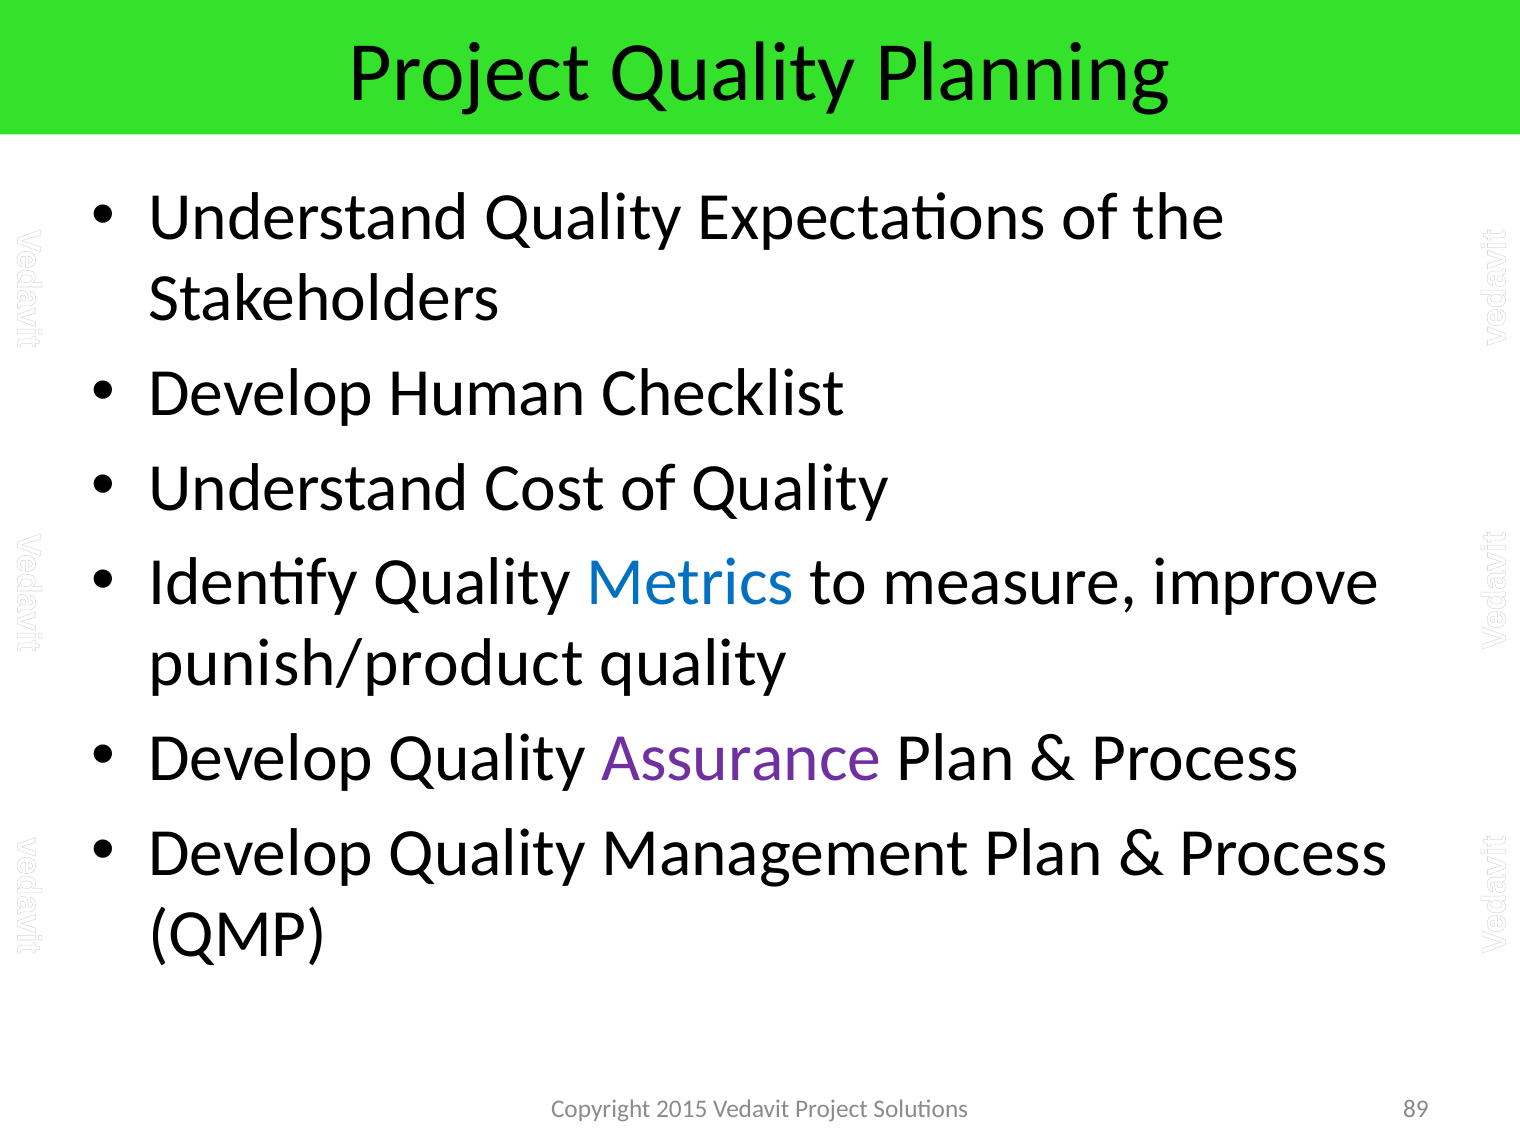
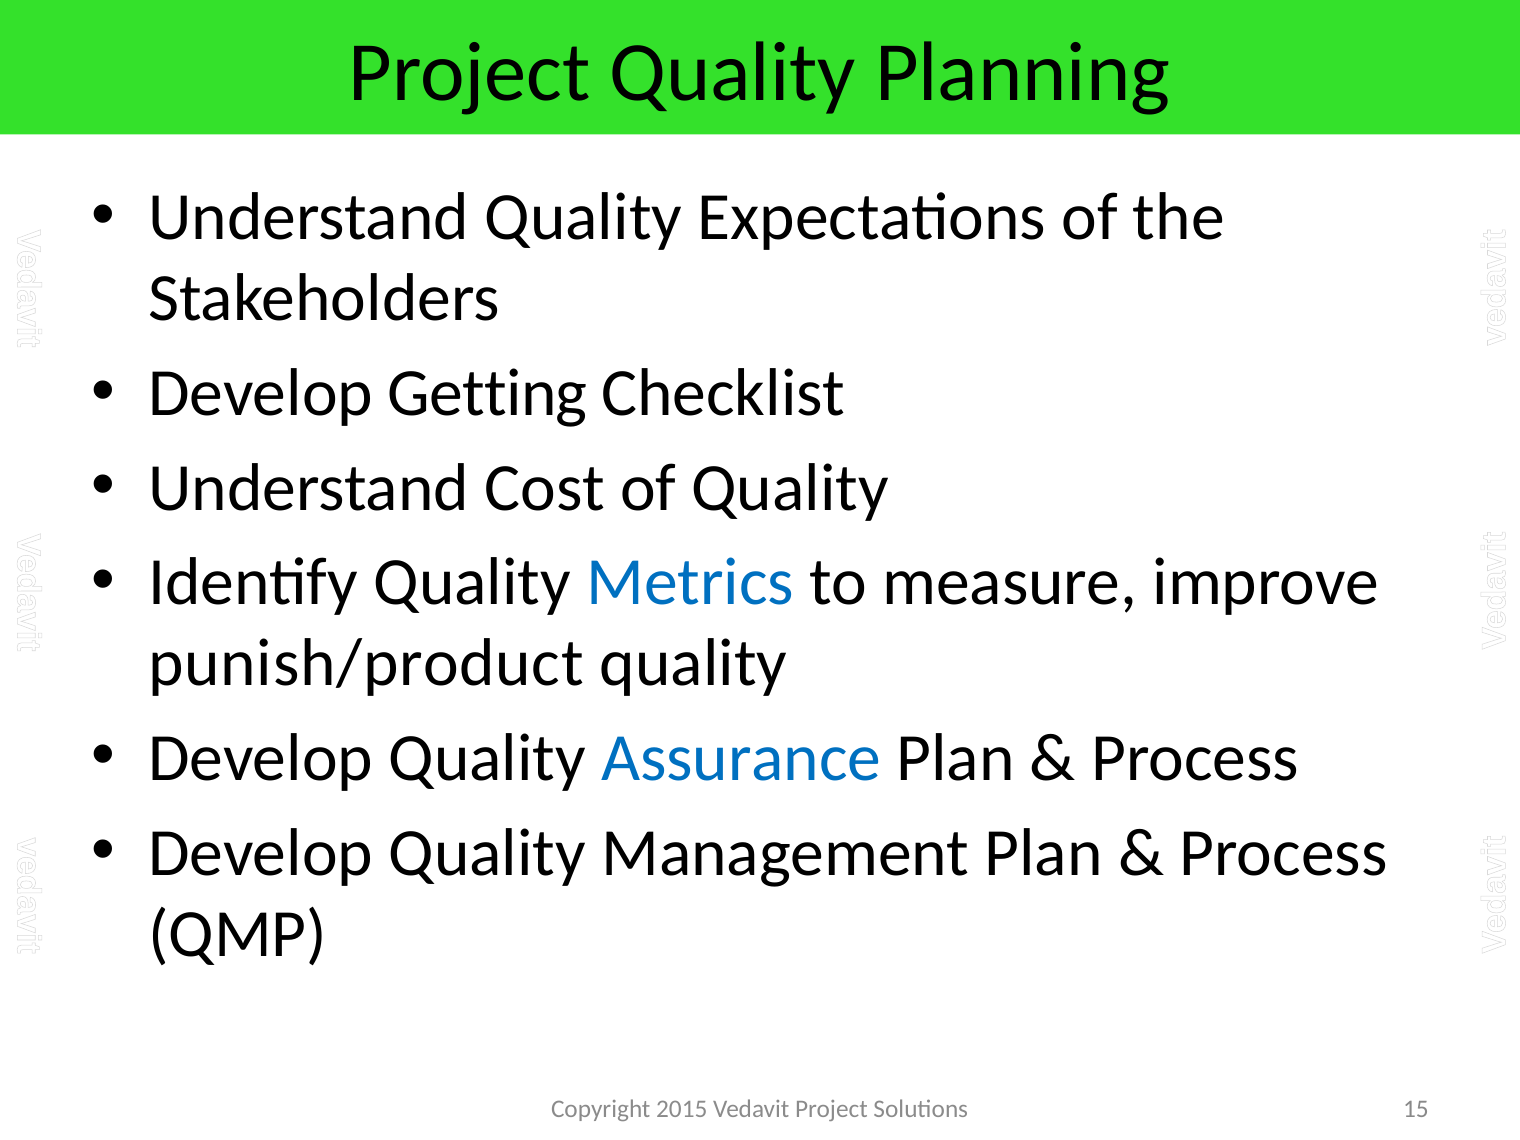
Human: Human -> Getting (488, 393)
Assurance colour: purple -> blue (741, 758)
89: 89 -> 15 (1416, 1109)
